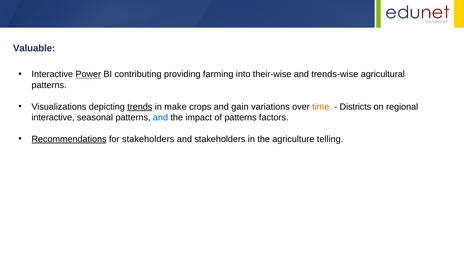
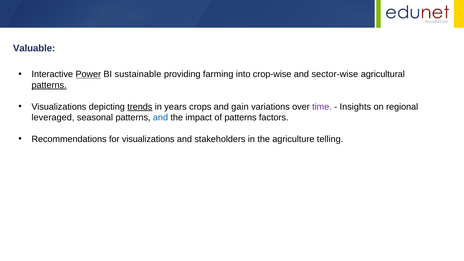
contributing: contributing -> sustainable (138, 74)
their-wise: their-wise -> crop-wise (272, 74)
trends-wise: trends-wise -> sector-wise (335, 74)
patterns underline: none -> present (49, 85)
make: make -> years (176, 107)
time colour: orange -> purple (322, 107)
Districts: Districts -> Insights (355, 107)
interactive: interactive -> leveraged (53, 118)
Recommendations underline: present -> none (69, 139)
for stakeholders: stakeholders -> visualizations (148, 139)
